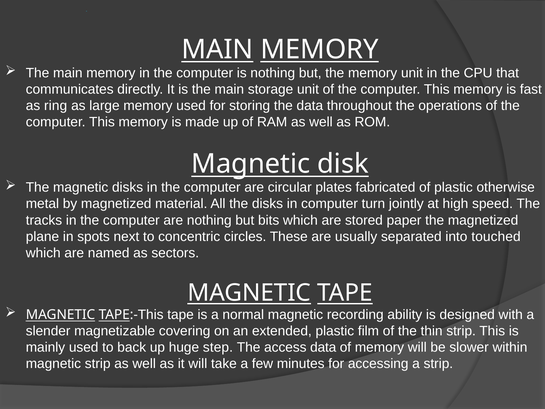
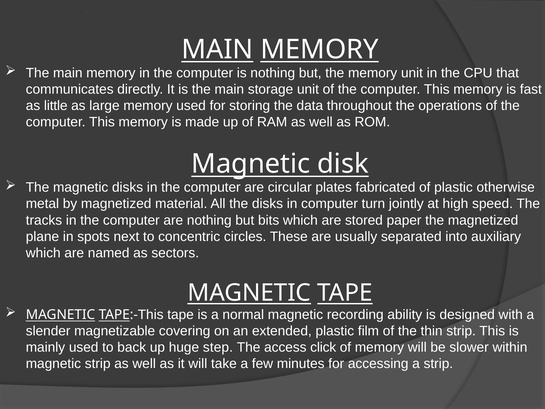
ring: ring -> little (56, 106)
touched: touched -> auxiliary (496, 236)
access data: data -> click (323, 347)
